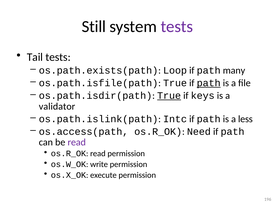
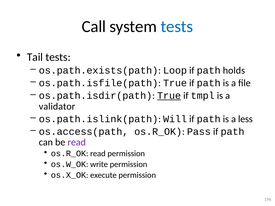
Still: Still -> Call (94, 27)
tests colour: purple -> blue (177, 27)
many: many -> holds (234, 70)
path underline: present -> none (209, 83)
keys: keys -> tmpl (203, 96)
Intc: Intc -> Will (175, 119)
Need: Need -> Pass (199, 132)
